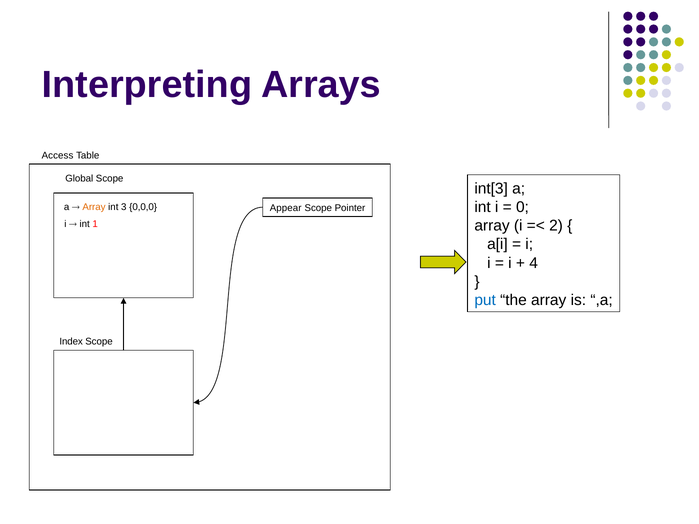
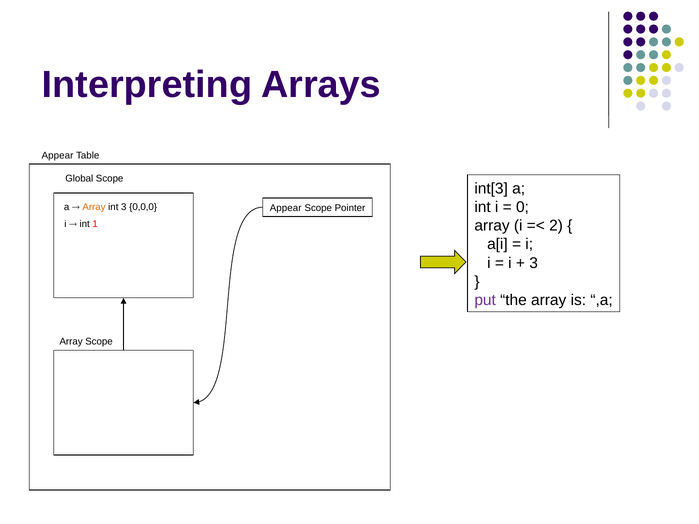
Access: Access -> Appear (58, 156)
4: 4 -> 3 (534, 263)
put colour: blue -> purple (485, 300)
Index: Index -> Array (71, 342)
